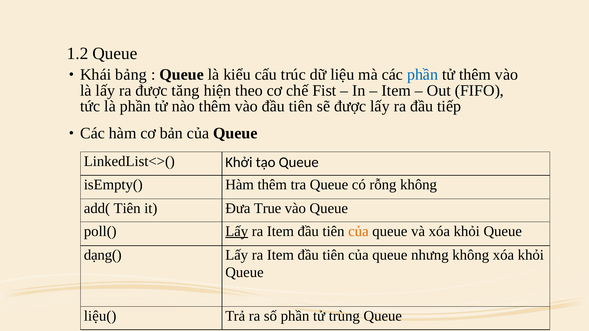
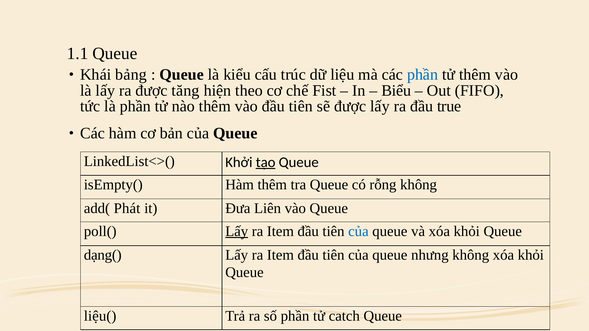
1.2: 1.2 -> 1.1 (78, 54)
Item: Item -> Biểu (396, 91)
tiếp: tiếp -> true (449, 106)
tạo underline: none -> present (266, 162)
add( Tiên: Tiên -> Phát (127, 208)
True: True -> Liên (268, 208)
của colour: orange -> blue (358, 231)
trùng: trùng -> catch (344, 316)
